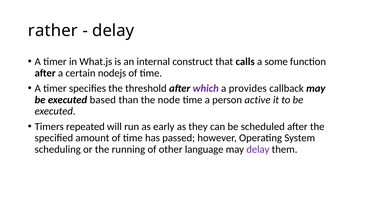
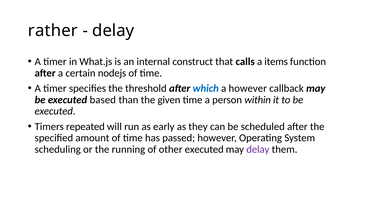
some: some -> items (276, 62)
which colour: purple -> blue (206, 88)
a provides: provides -> however (248, 88)
node: node -> given (169, 100)
active: active -> within (258, 100)
other language: language -> executed (204, 150)
